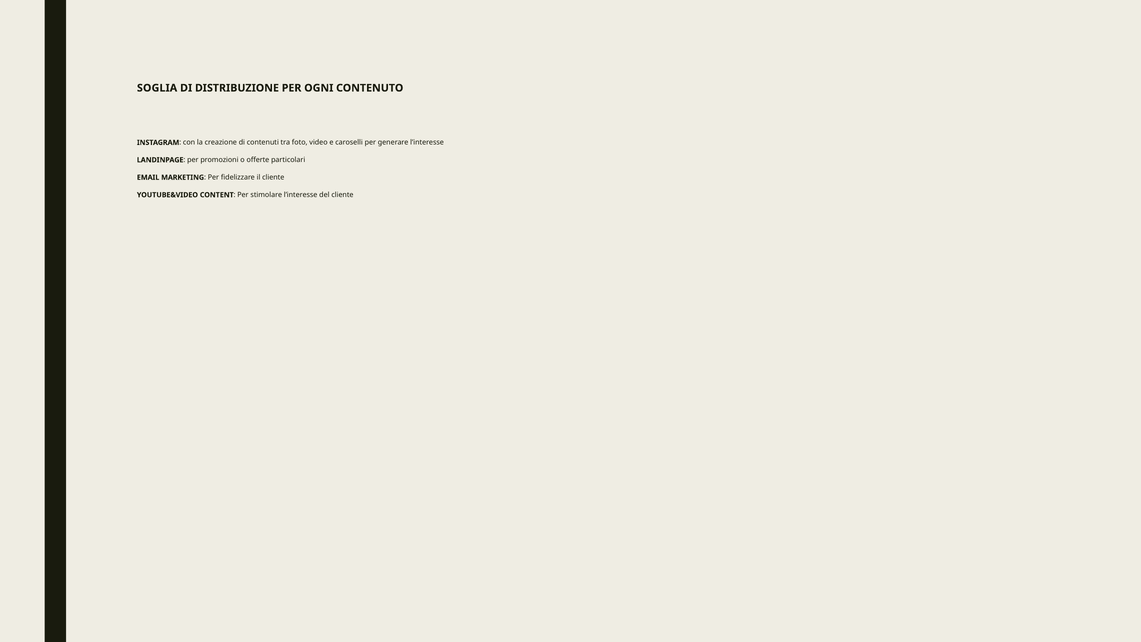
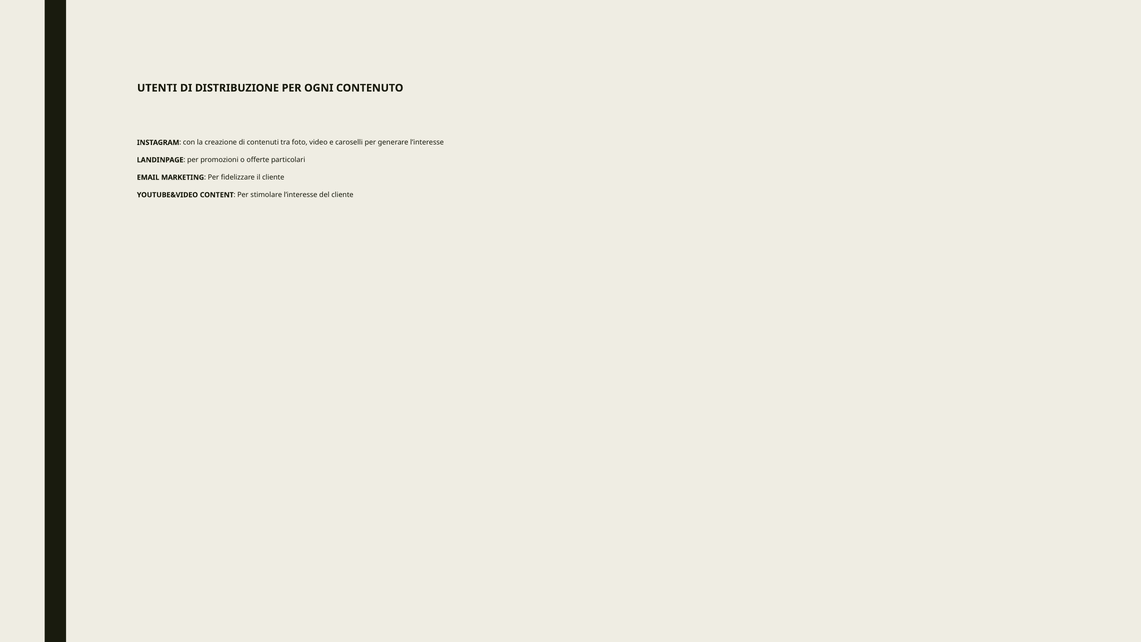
SOGLIA: SOGLIA -> UTENTI (157, 88)
